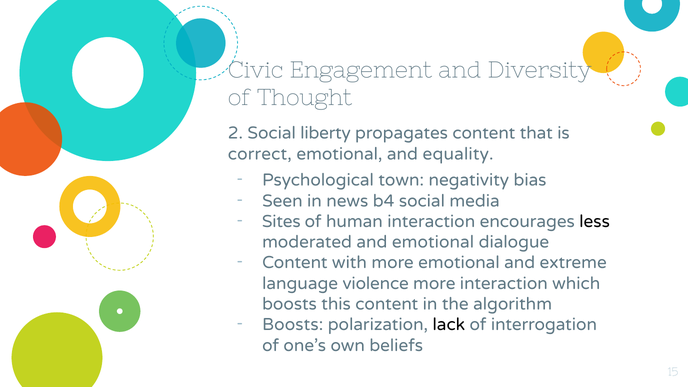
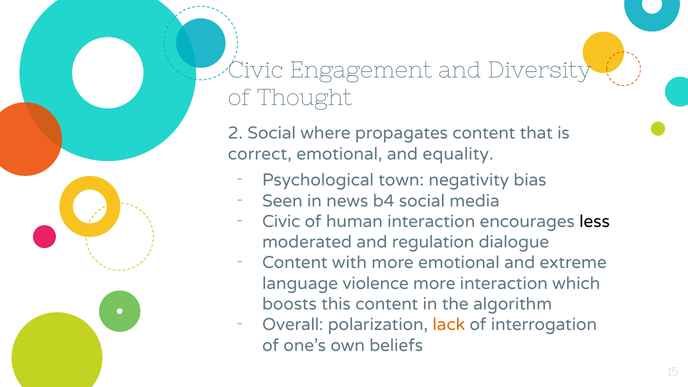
liberty: liberty -> where (325, 133)
Sites: Sites -> Civic (281, 221)
and emotional: emotional -> regulation (433, 242)
Boosts: Boosts -> Overall (293, 325)
lack colour: black -> orange (449, 325)
